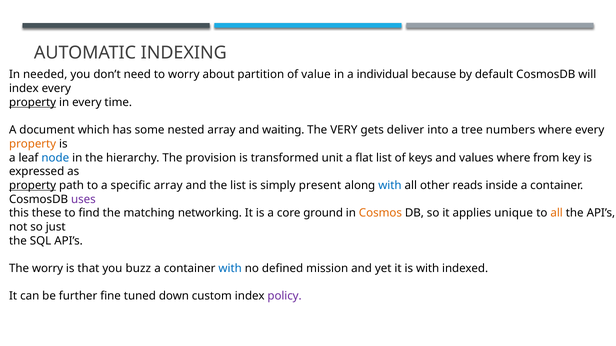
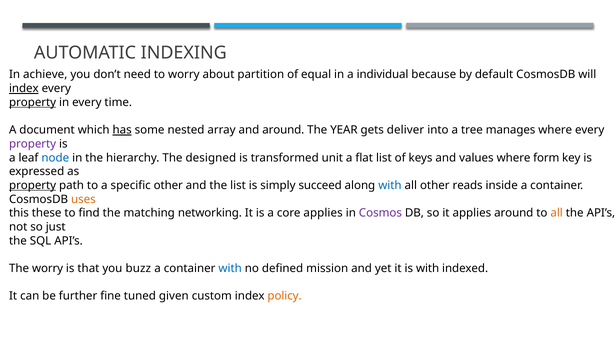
needed: needed -> achieve (45, 75)
value: value -> equal (316, 75)
index underline: none -> present (24, 89)
has underline: none -> present (122, 130)
and waiting: waiting -> around (283, 130)
VERY: VERY -> YEAR (344, 130)
numbers: numbers -> manages (511, 130)
property colour: orange -> purple (33, 144)
provision: provision -> designed (211, 158)
from: from -> form (546, 158)
specific array: array -> other (168, 186)
present: present -> succeed (320, 186)
uses colour: purple -> orange (83, 200)
core ground: ground -> applies (323, 213)
Cosmos colour: orange -> purple (380, 213)
applies unique: unique -> around (514, 213)
down: down -> given (174, 297)
policy colour: purple -> orange (285, 297)
